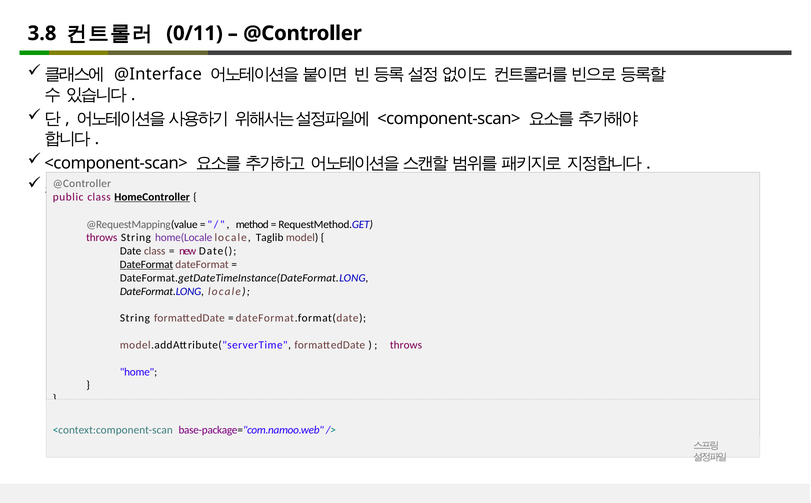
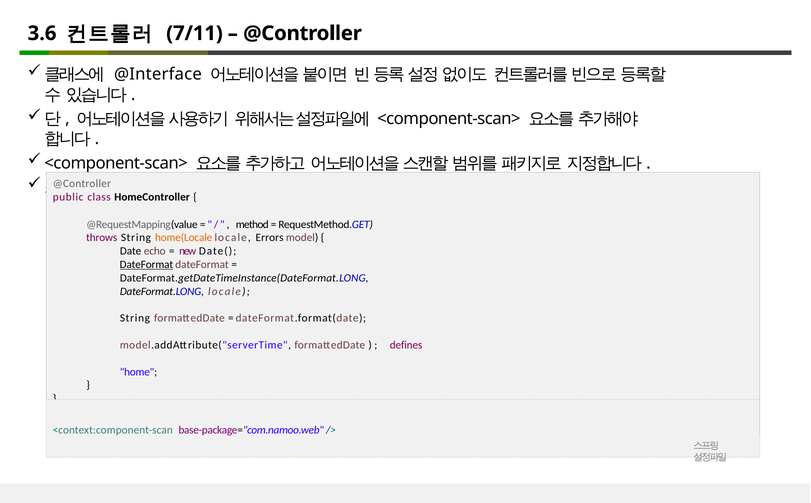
3.8: 3.8 -> 3.6 (42, 33)
0/11: 0/11 -> 7/11 (194, 33)
HomeController underline: present -> none (152, 197)
home(Locale colour: purple -> orange (184, 238)
Taglib: Taglib -> Errors (270, 238)
Date class: class -> echo (155, 251)
throws: throws -> defines (406, 345)
